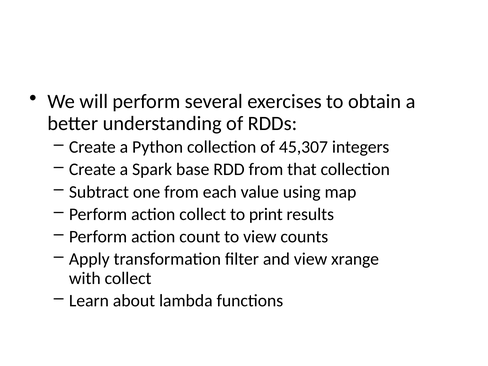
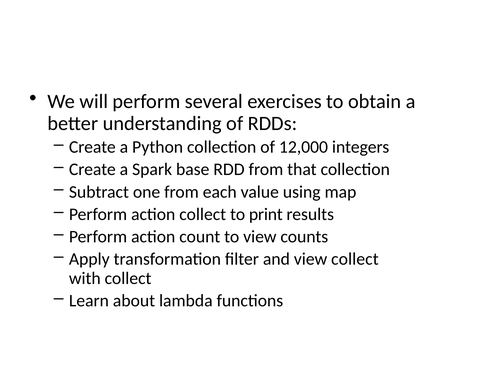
45,307: 45,307 -> 12,000 (303, 147)
view xrange: xrange -> collect (355, 259)
